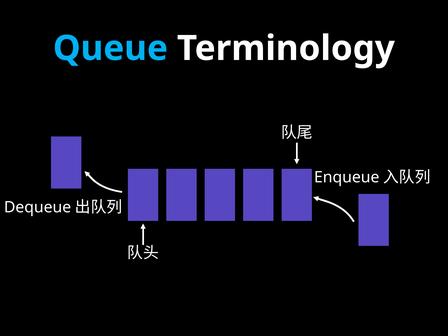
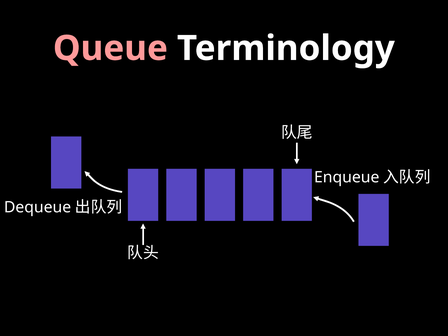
Queue colour: light blue -> pink (110, 48)
